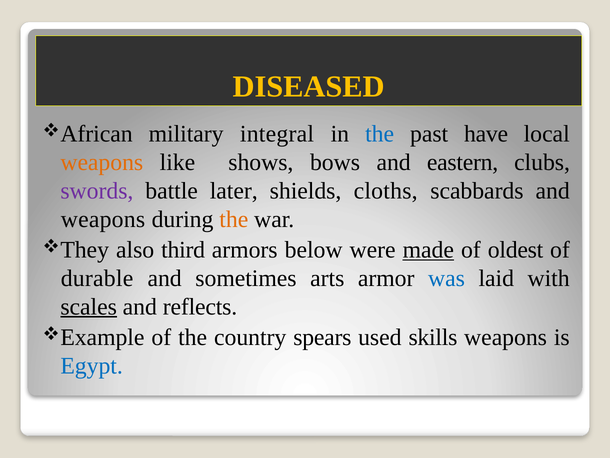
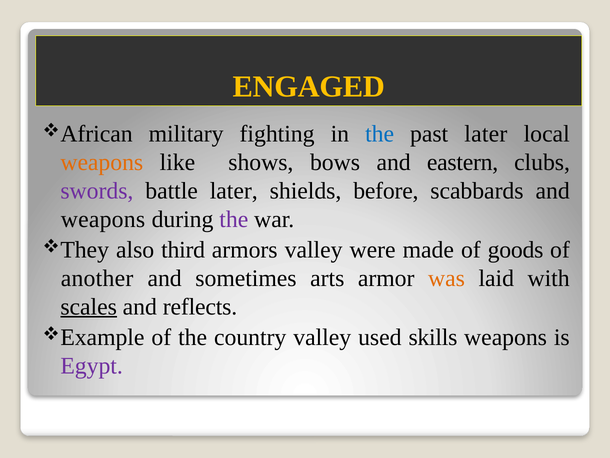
DISEASED: DISEASED -> ENGAGED (309, 87)
integral: integral -> fighting (277, 134)
past have: have -> later (486, 134)
cloths: cloths -> before (386, 191)
the colour: orange -> purple (234, 219)
armors below: below -> valley (314, 250)
made underline: present -> none (428, 250)
oldest: oldest -> goods (516, 250)
durable: durable -> another (97, 278)
was colour: blue -> orange (446, 278)
country spears: spears -> valley (322, 337)
Egypt colour: blue -> purple (92, 365)
